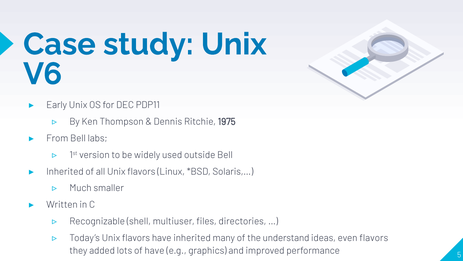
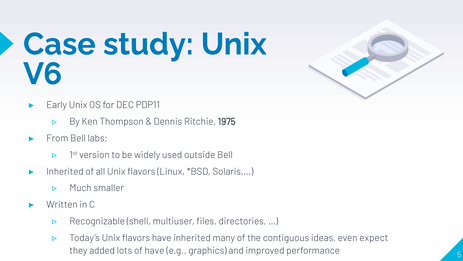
understand: understand -> contiguous (286, 238)
even flavors: flavors -> expect (374, 238)
